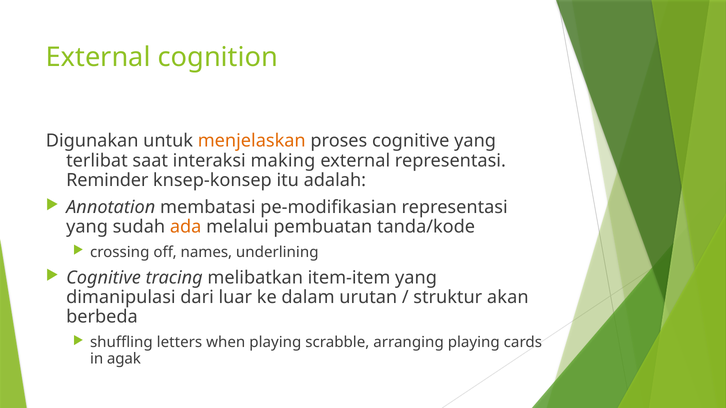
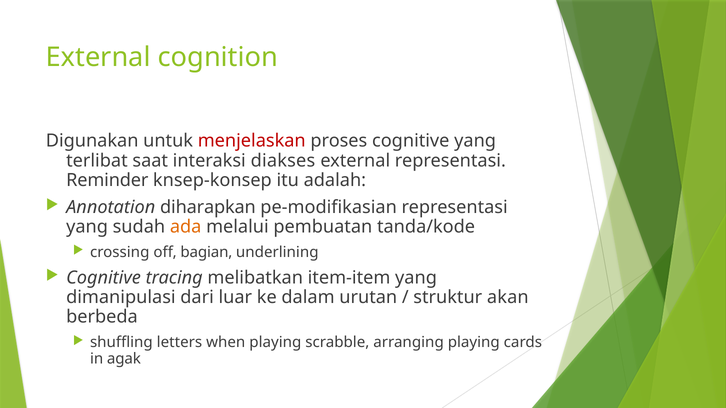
menjelaskan colour: orange -> red (252, 141)
making: making -> diakses (283, 161)
membatasi: membatasi -> diharapkan (208, 207)
names: names -> bagian (206, 253)
